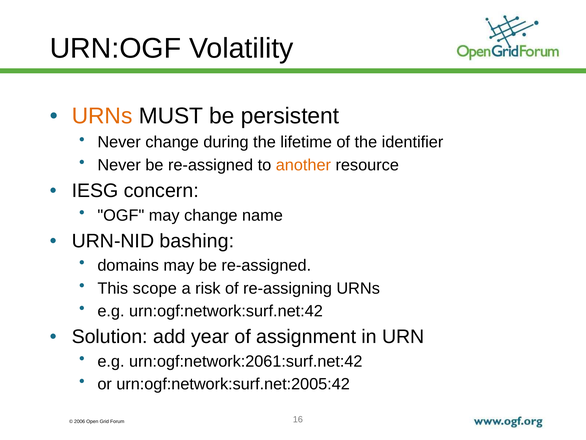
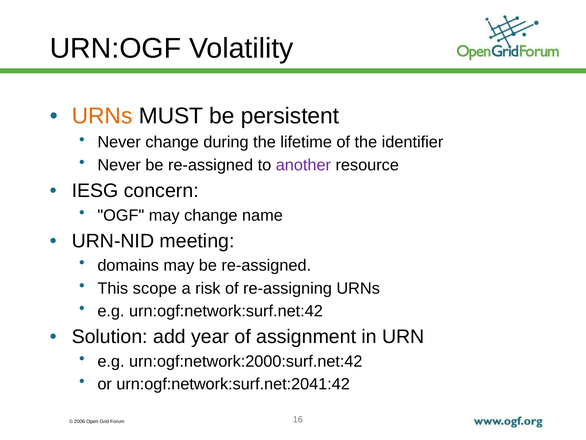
another colour: orange -> purple (303, 165)
bashing: bashing -> meeting (197, 241)
urn:ogf:network:2061:surf.net:42: urn:ogf:network:2061:surf.net:42 -> urn:ogf:network:2000:surf.net:42 (246, 361)
urn:ogf:network:surf.net:2005:42: urn:ogf:network:surf.net:2005:42 -> urn:ogf:network:surf.net:2041:42 (233, 384)
